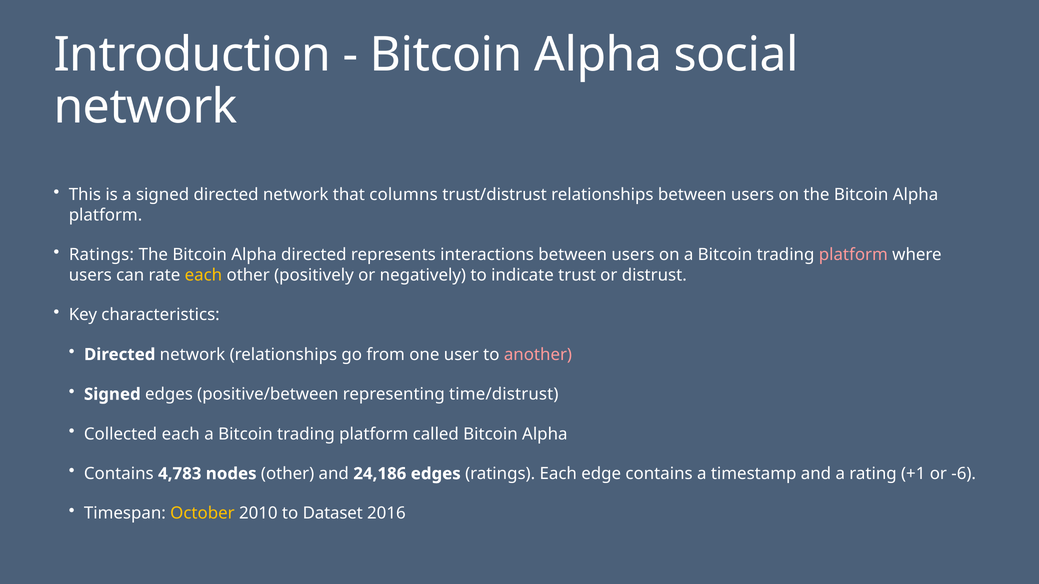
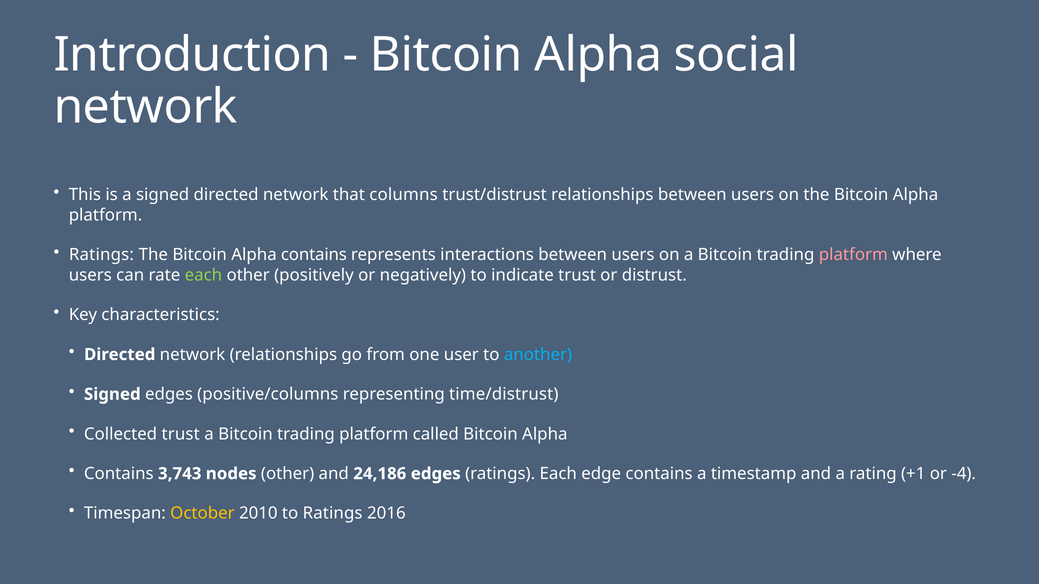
Alpha directed: directed -> contains (314, 255)
each colour: yellow -> light green (203, 275)
another colour: pink -> light blue (538, 355)
positive/between: positive/between -> positive/columns (268, 395)
Collected each: each -> trust (181, 434)
4,783: 4,783 -> 3,743 (180, 474)
-6: -6 -> -4 (964, 474)
to Dataset: Dataset -> Ratings (333, 514)
